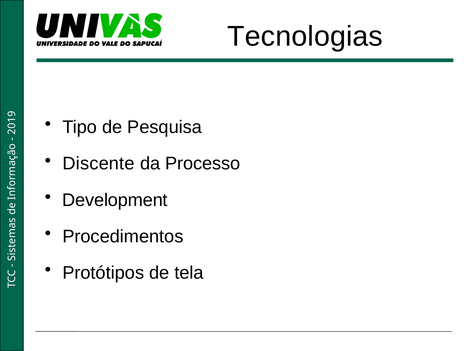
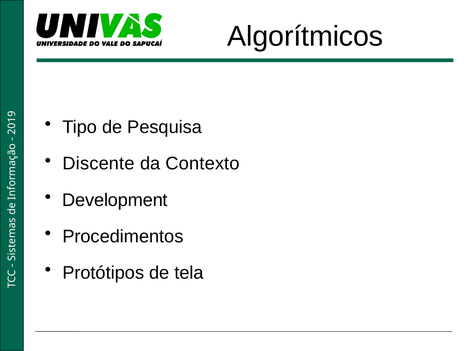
Tecnologias: Tecnologias -> Algorítmicos (305, 36)
Processo: Processo -> Contexto (203, 164)
